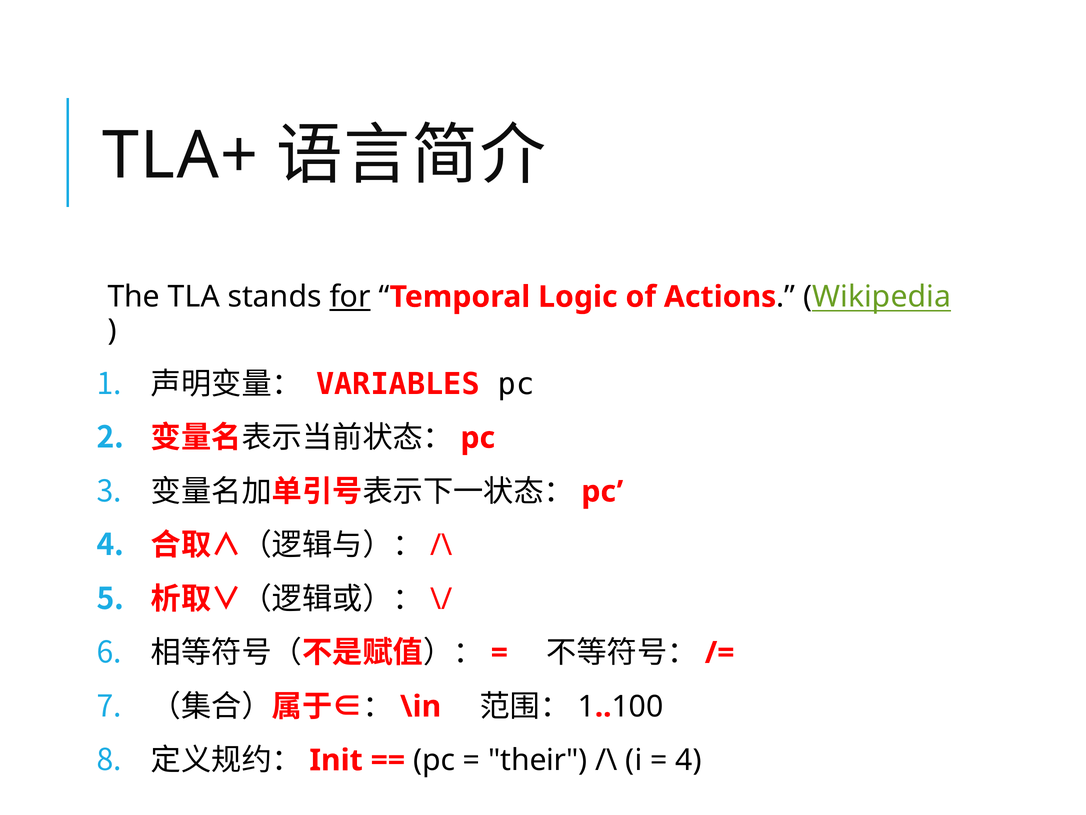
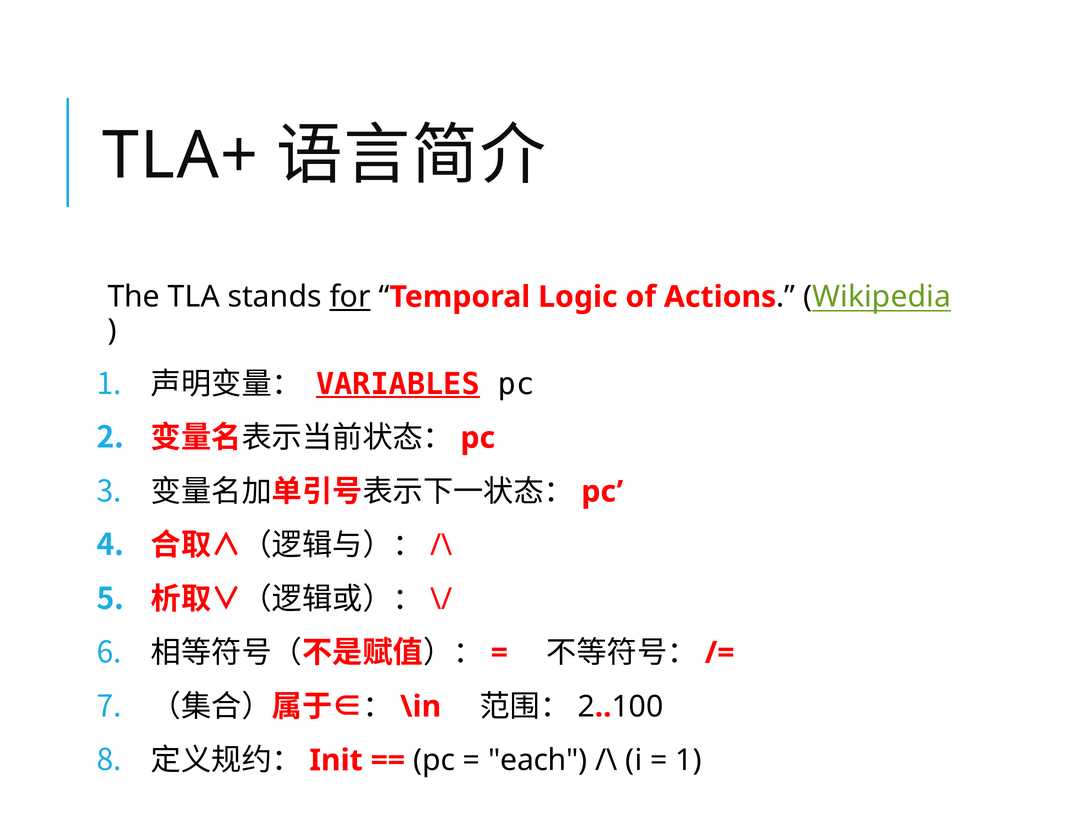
VARIABLES underline: none -> present (398, 384)
1: 1 -> 2 (586, 706)
their: their -> each (538, 760)
4: 4 -> 1 (688, 760)
